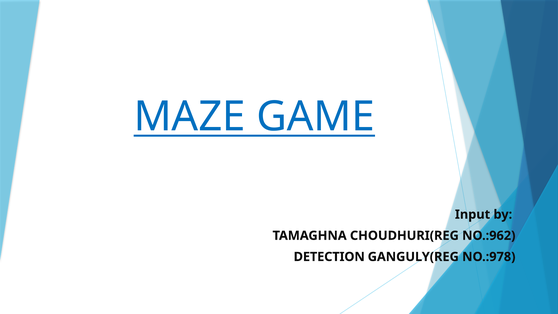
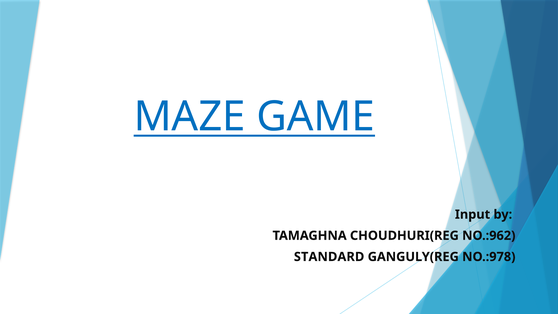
DETECTION: DETECTION -> STANDARD (329, 257)
